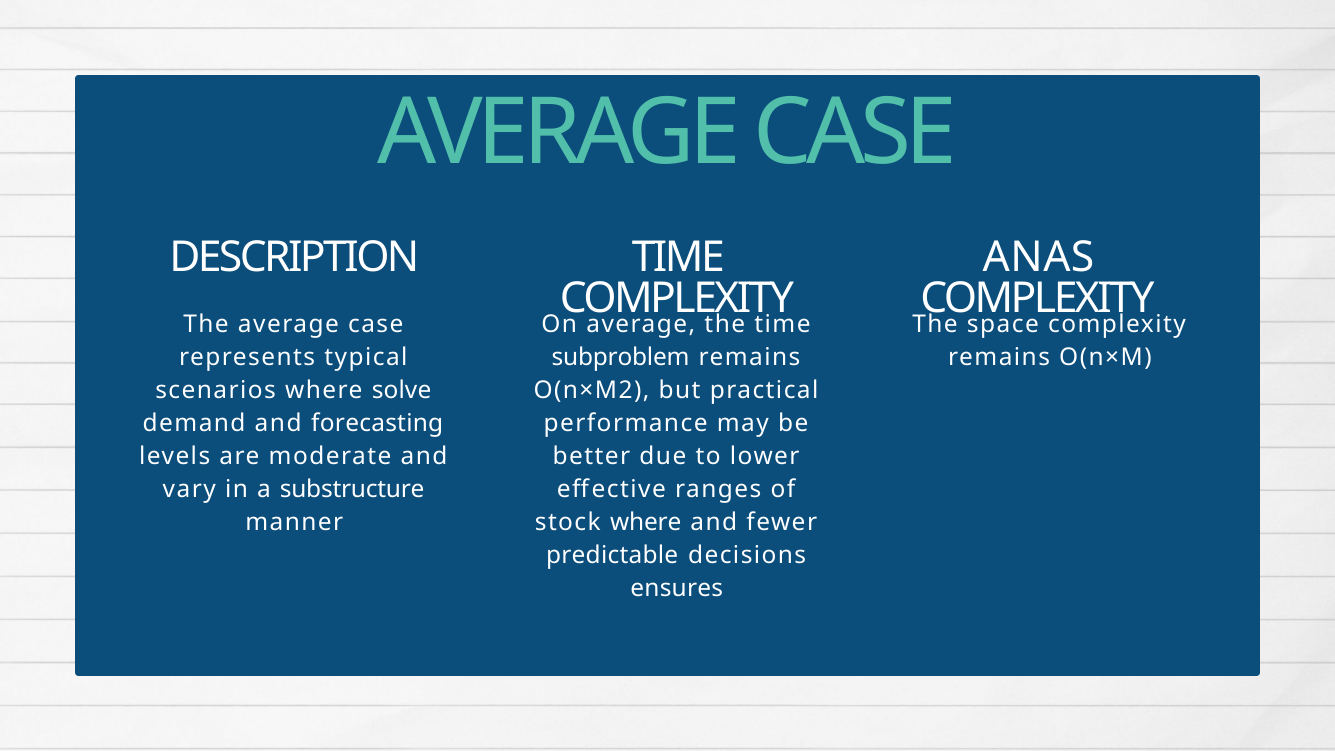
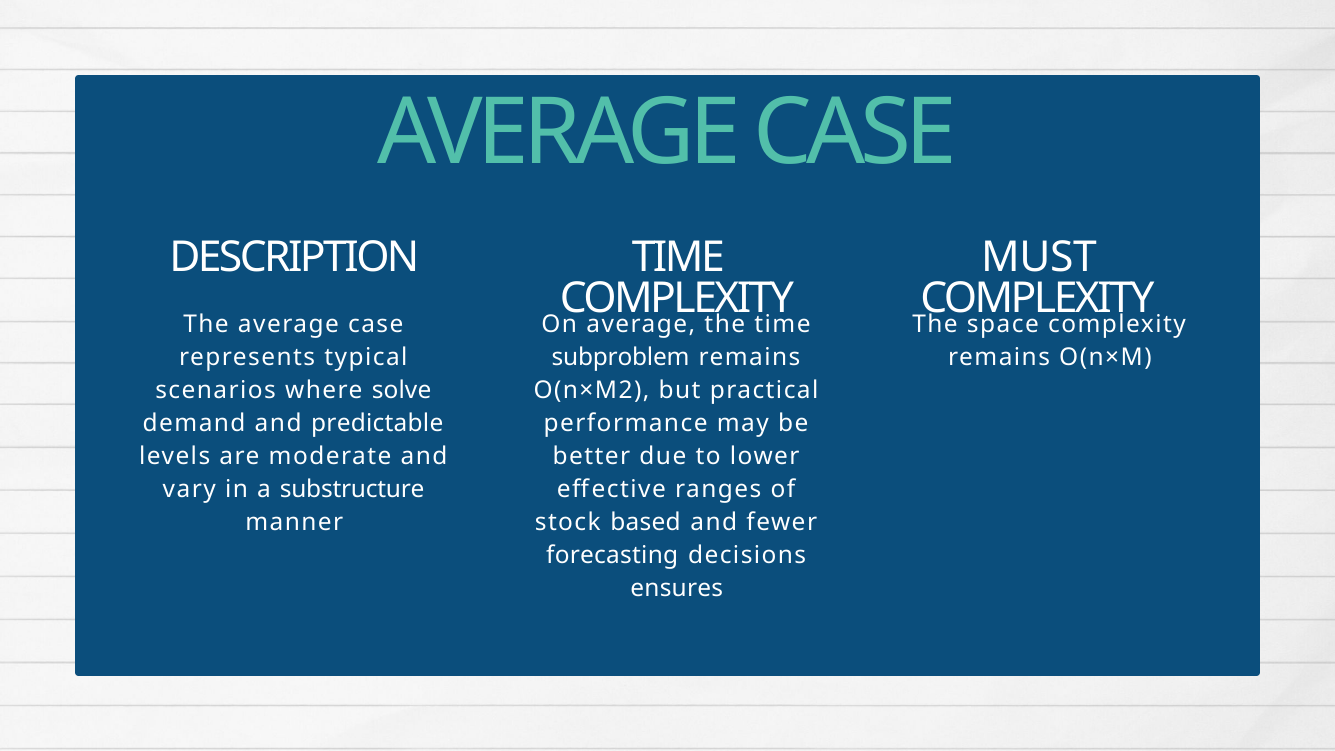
ANAS: ANAS -> MUST (1039, 258)
forecasting: forecasting -> predictable (377, 423)
stock where: where -> based (646, 522)
predictable: predictable -> forecasting (612, 555)
